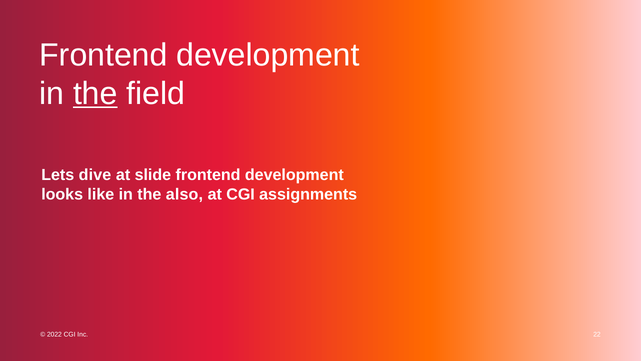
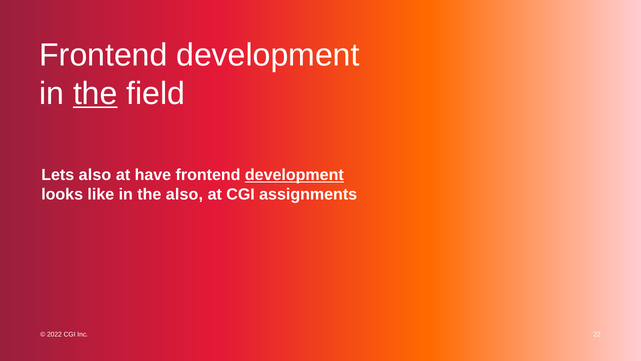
Lets dive: dive -> also (95, 175)
slide: slide -> have (153, 175)
development underline: none -> present (294, 175)
